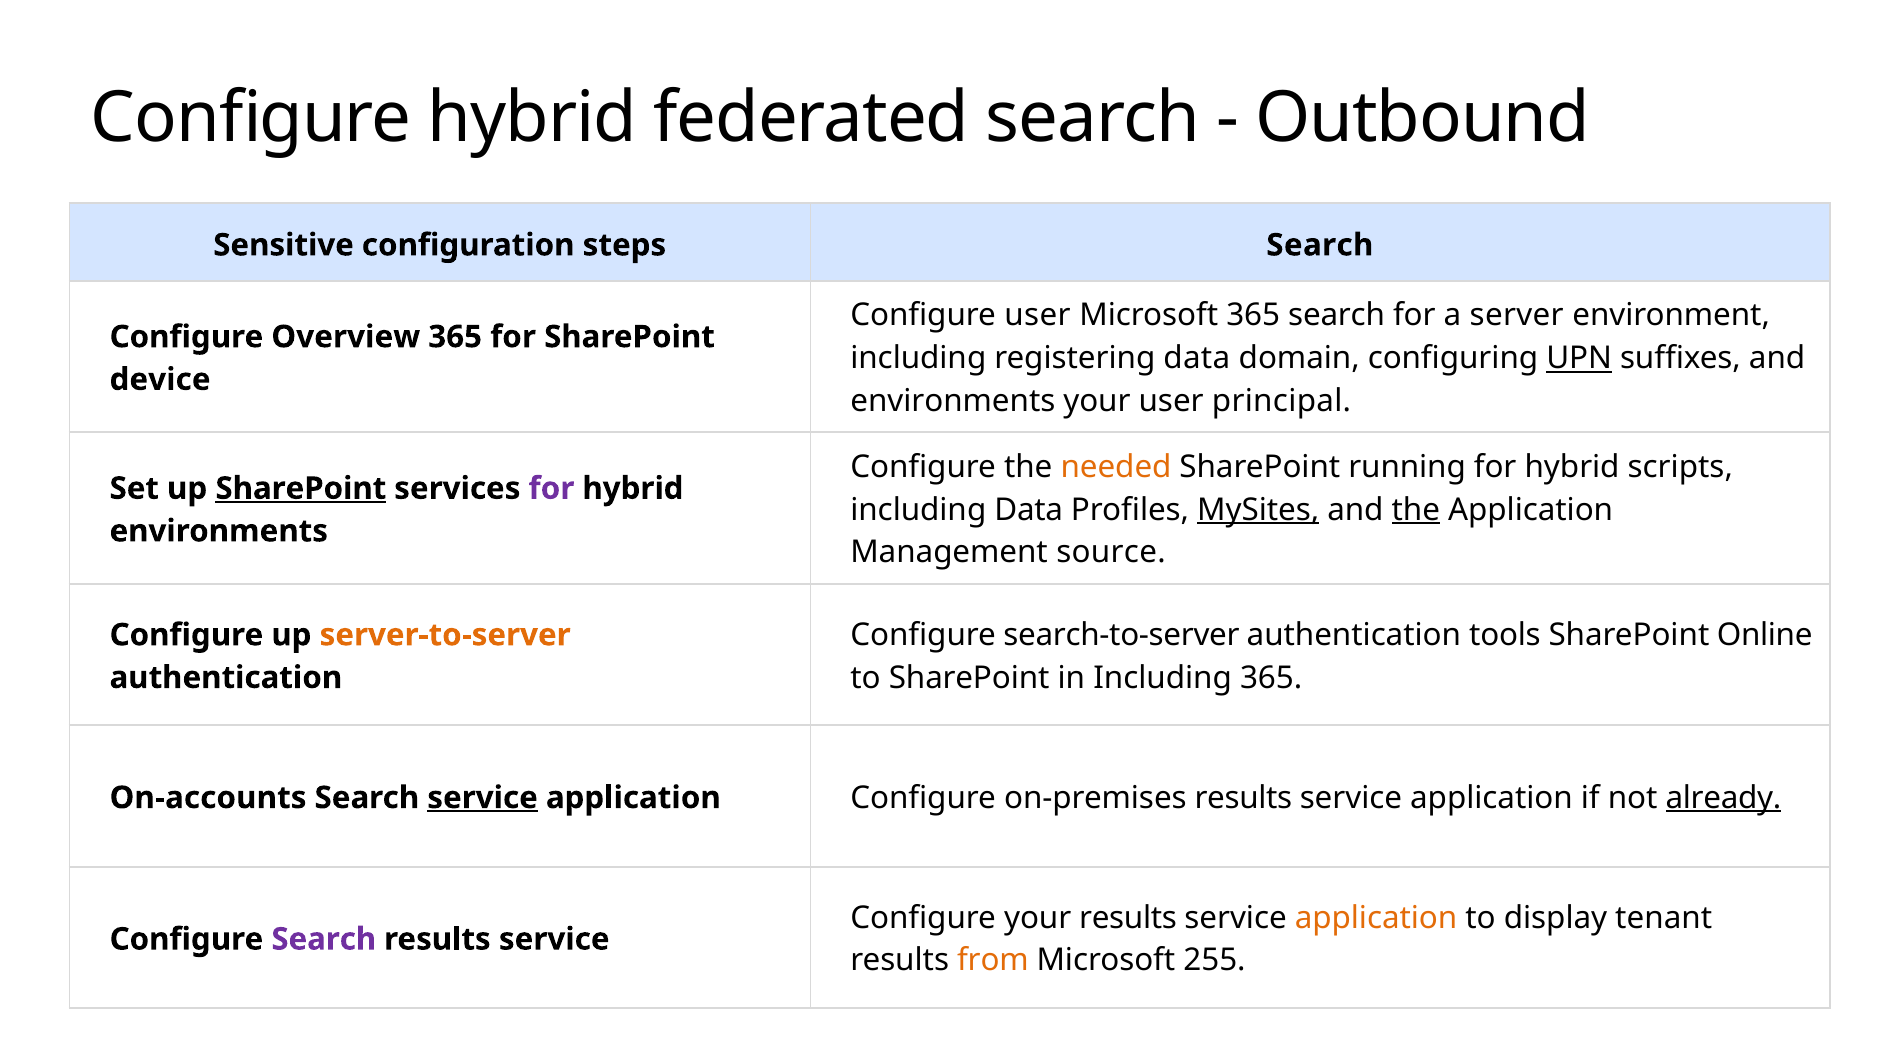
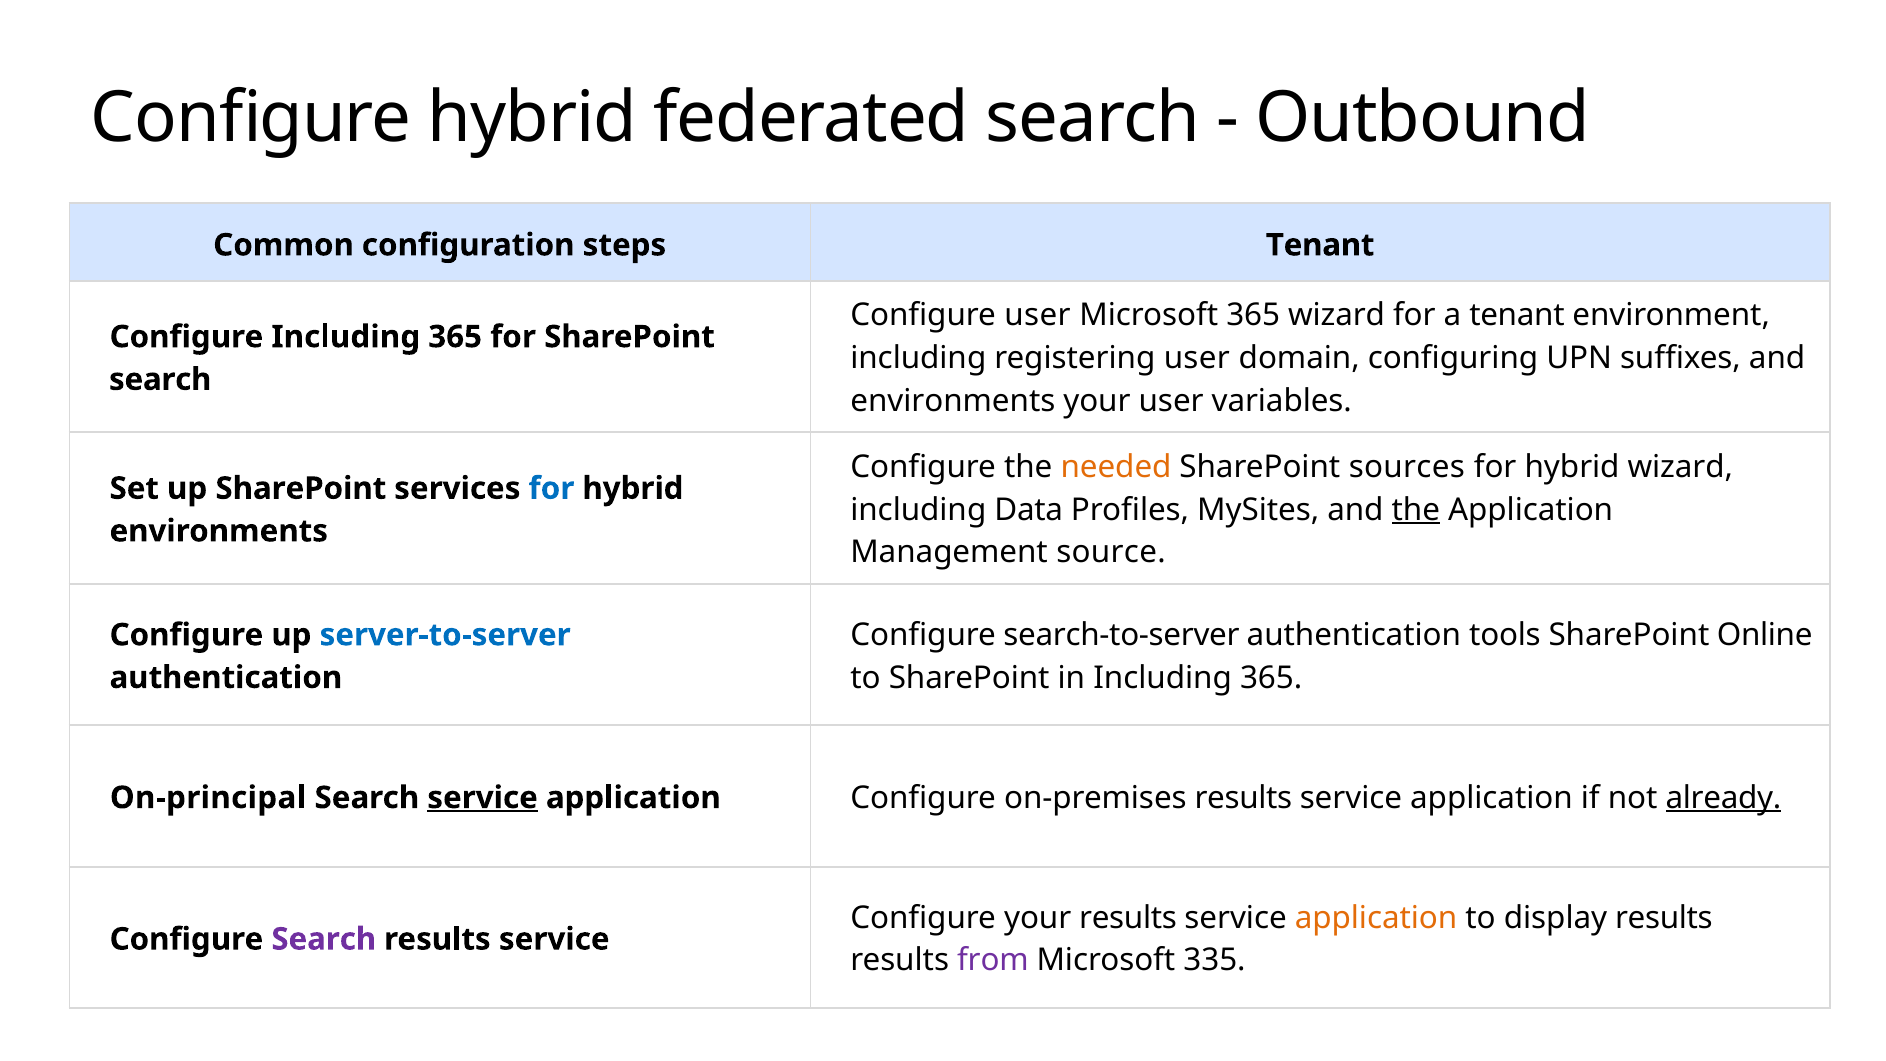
Sensitive: Sensitive -> Common (284, 245)
steps Search: Search -> Tenant (1320, 245)
365 search: search -> wizard (1337, 316)
a server: server -> tenant (1517, 316)
Configure Overview: Overview -> Including (346, 337)
registering data: data -> user (1197, 358)
UPN underline: present -> none (1579, 358)
device: device -> search (160, 380)
principal: principal -> variables (1282, 401)
running: running -> sources (1407, 467)
hybrid scripts: scripts -> wizard (1680, 467)
SharePoint underline: present -> none (301, 488)
for colour: purple -> blue (551, 488)
MySites underline: present -> none (1258, 510)
server-to-server colour: orange -> blue (445, 635)
On-accounts: On-accounts -> On-principal (208, 798)
display tenant: tenant -> results (1664, 918)
from colour: orange -> purple (993, 960)
255: 255 -> 335 (1215, 960)
